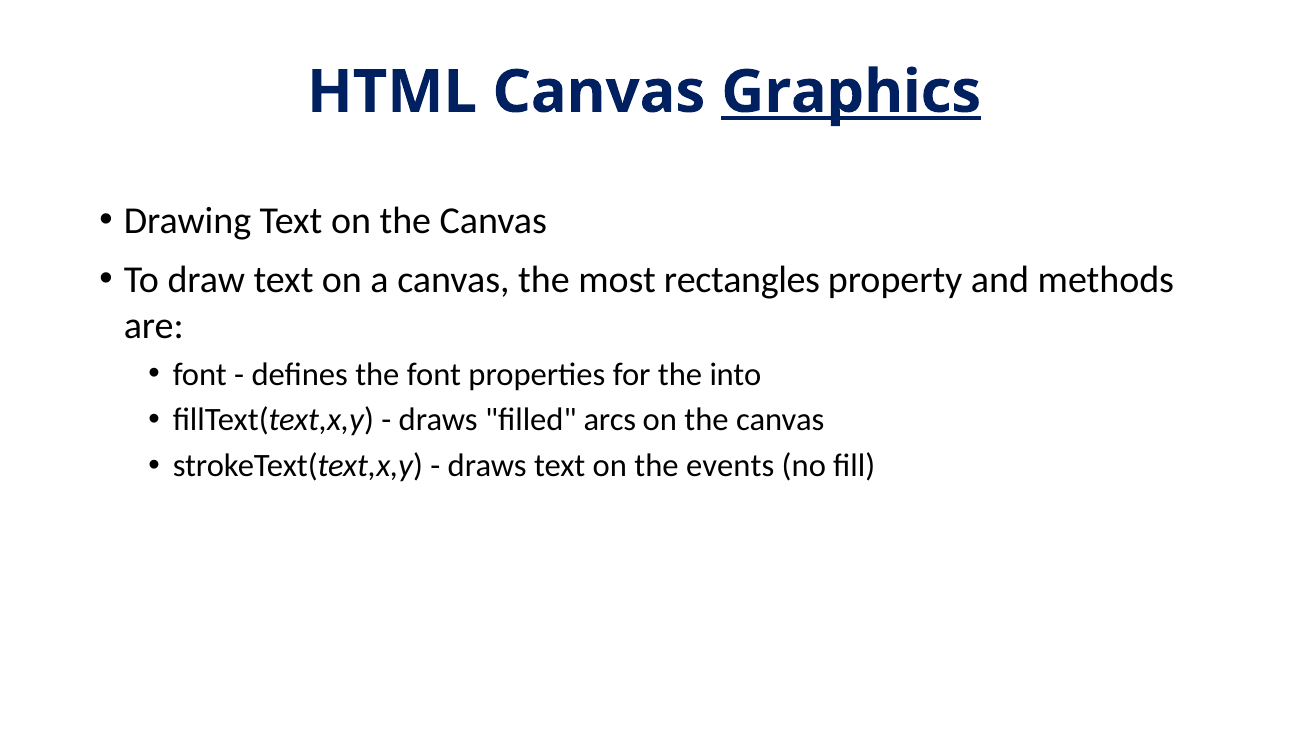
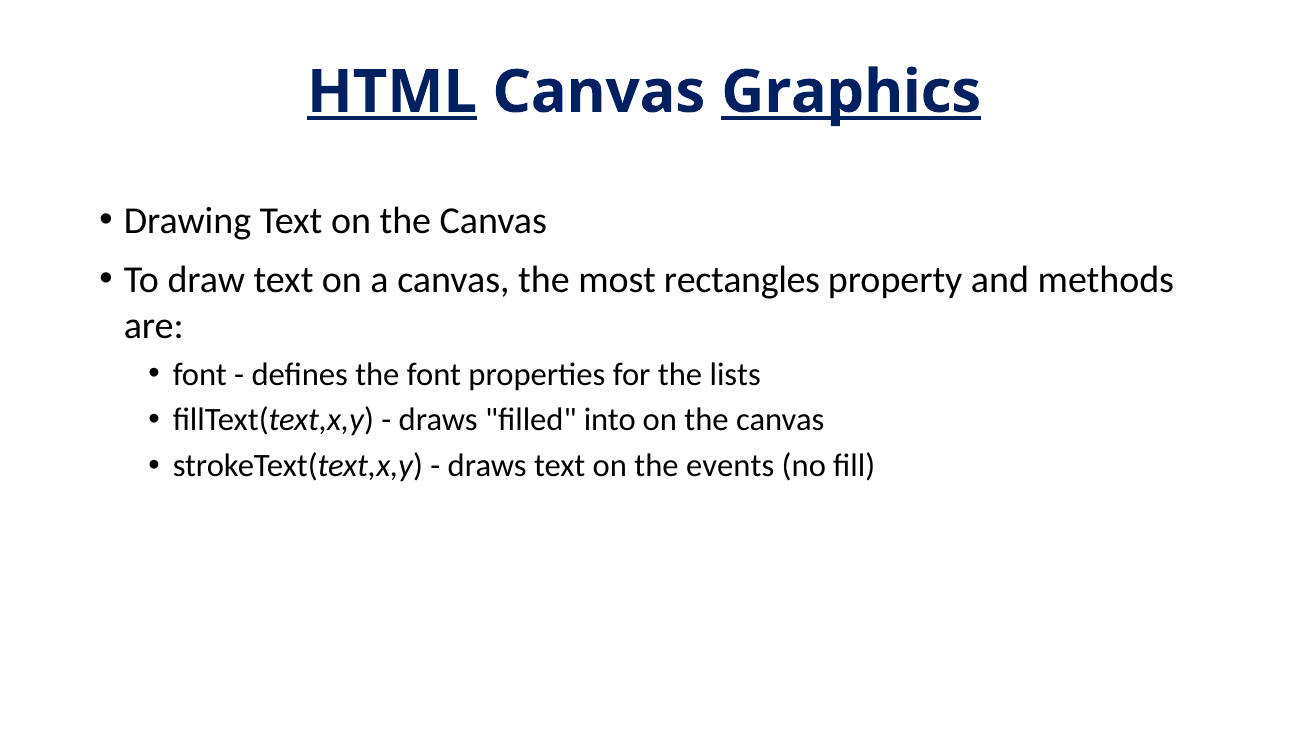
HTML underline: none -> present (392, 92)
into: into -> lists (735, 375)
arcs: arcs -> into (610, 421)
